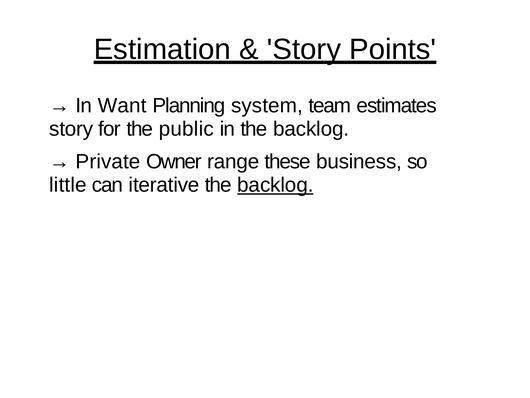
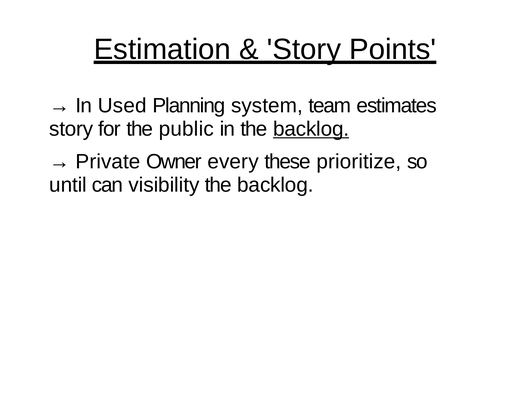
Want: Want -> Used (122, 106)
backlog underline: none -> present (311, 129)
range: range -> every (233, 162)
business: business -> prioritize (359, 162)
little: little -> until (68, 185)
iterative: iterative -> visibility (164, 185)
backlog underline: present -> none (275, 185)
